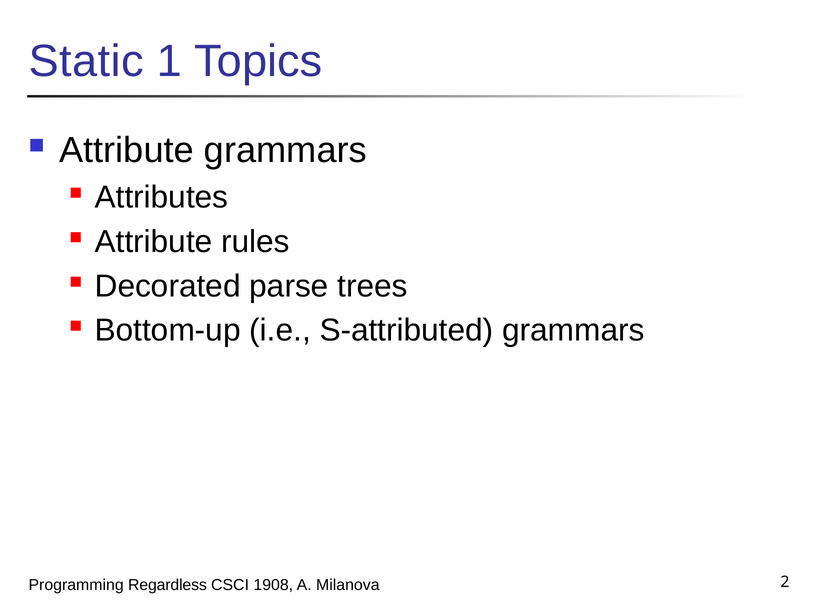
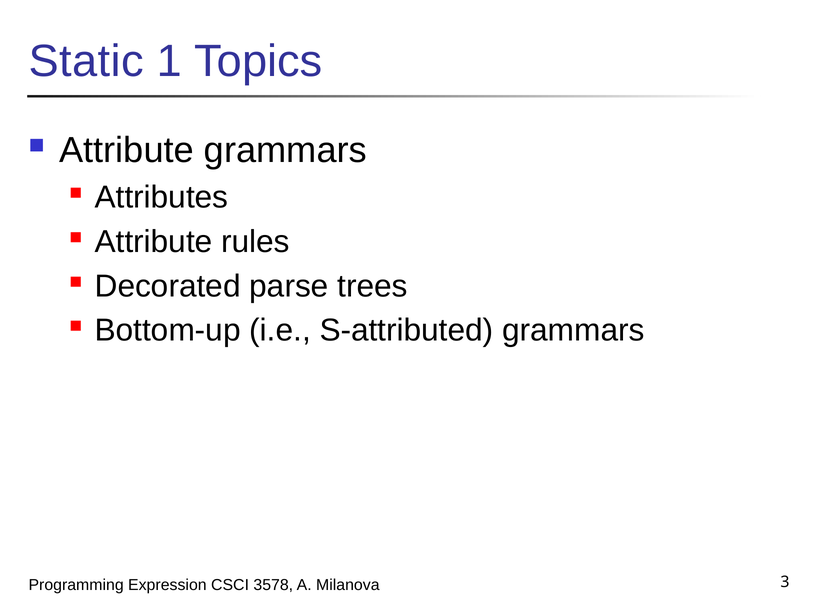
Regardless: Regardless -> Expression (167, 585)
1908: 1908 -> 3578 (273, 585)
2: 2 -> 3 (785, 582)
